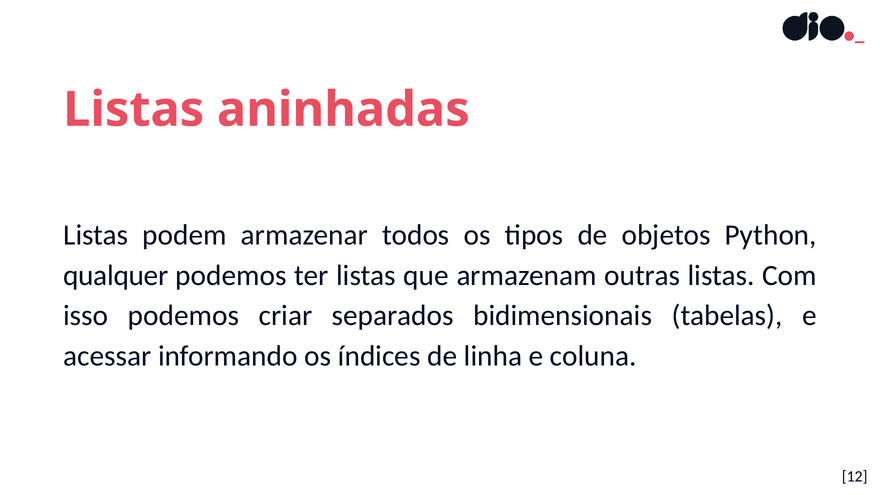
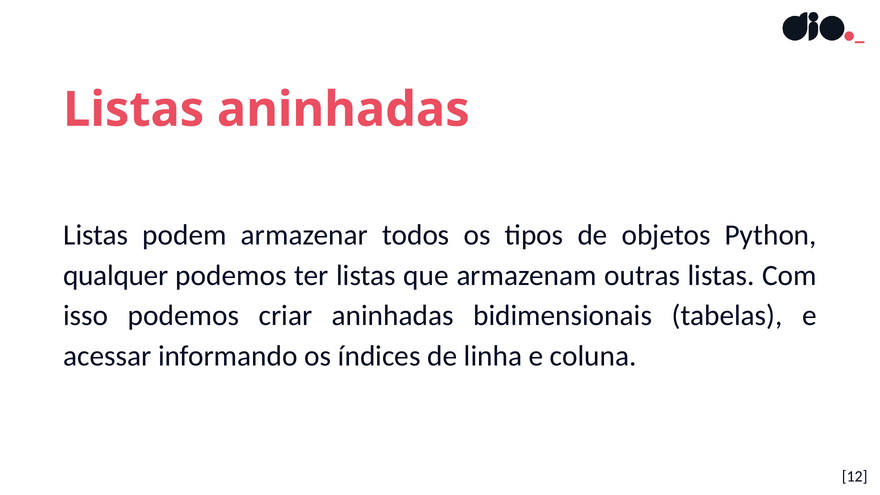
criar separados: separados -> aninhadas (393, 316)
